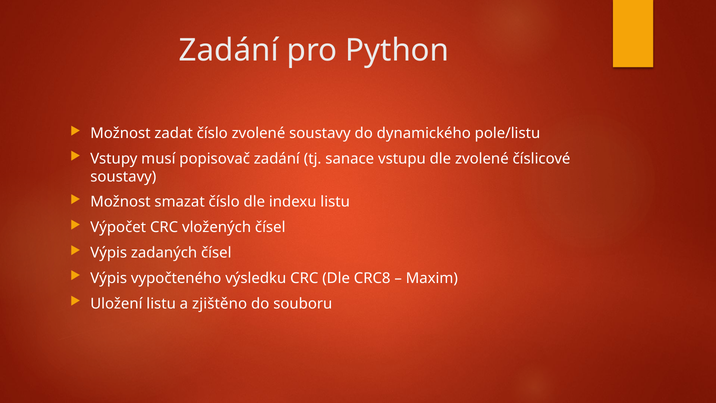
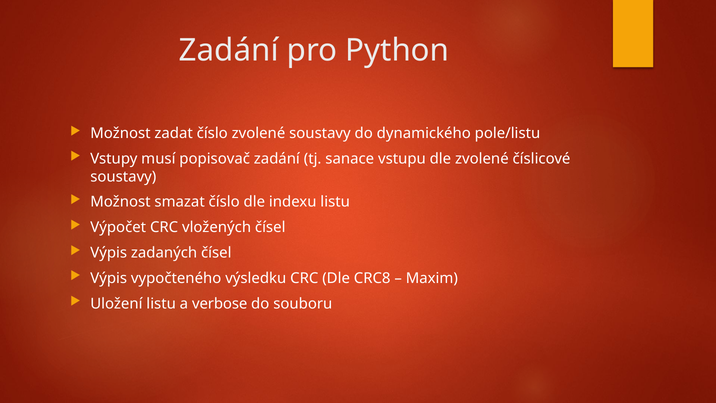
zjištěno: zjištěno -> verbose (220, 303)
